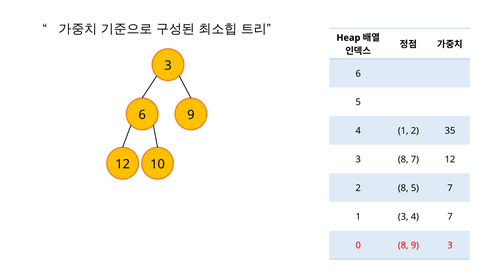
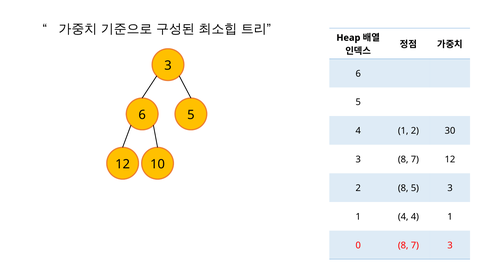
9: 9 -> 5 (191, 115)
35: 35 -> 30 (450, 131)
5 7: 7 -> 3 (450, 188)
1 3: 3 -> 4 (403, 217)
7: 7 -> 1 (450, 217)
0 8 9: 9 -> 7 (415, 245)
